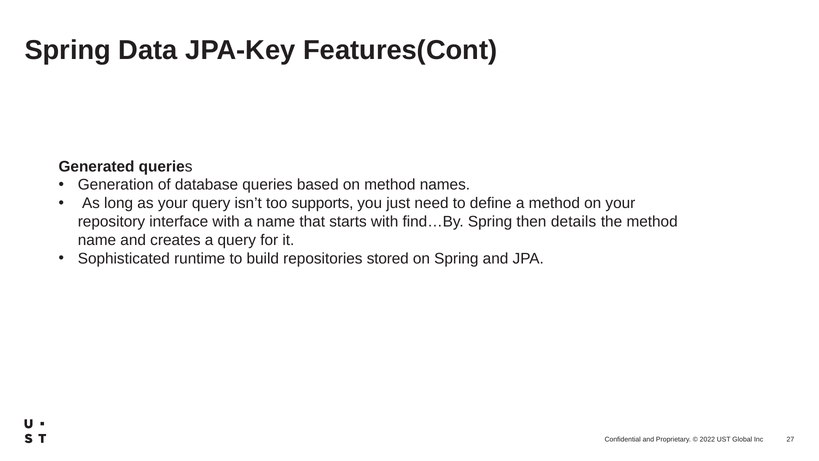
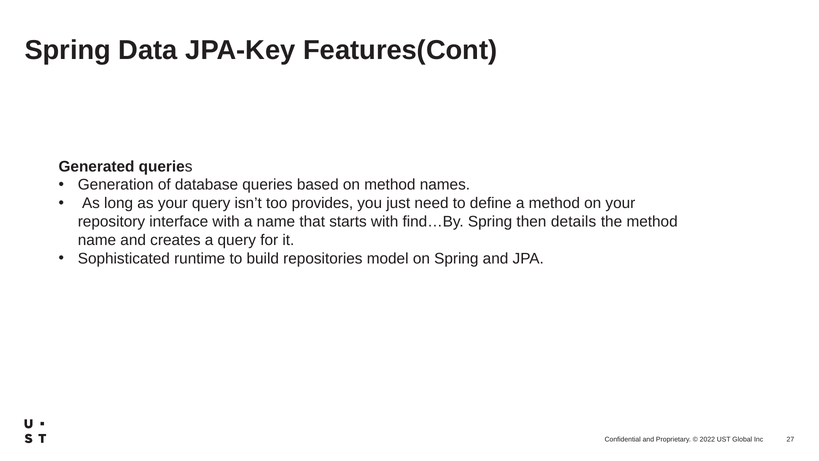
supports: supports -> provides (322, 203)
stored: stored -> model (388, 259)
